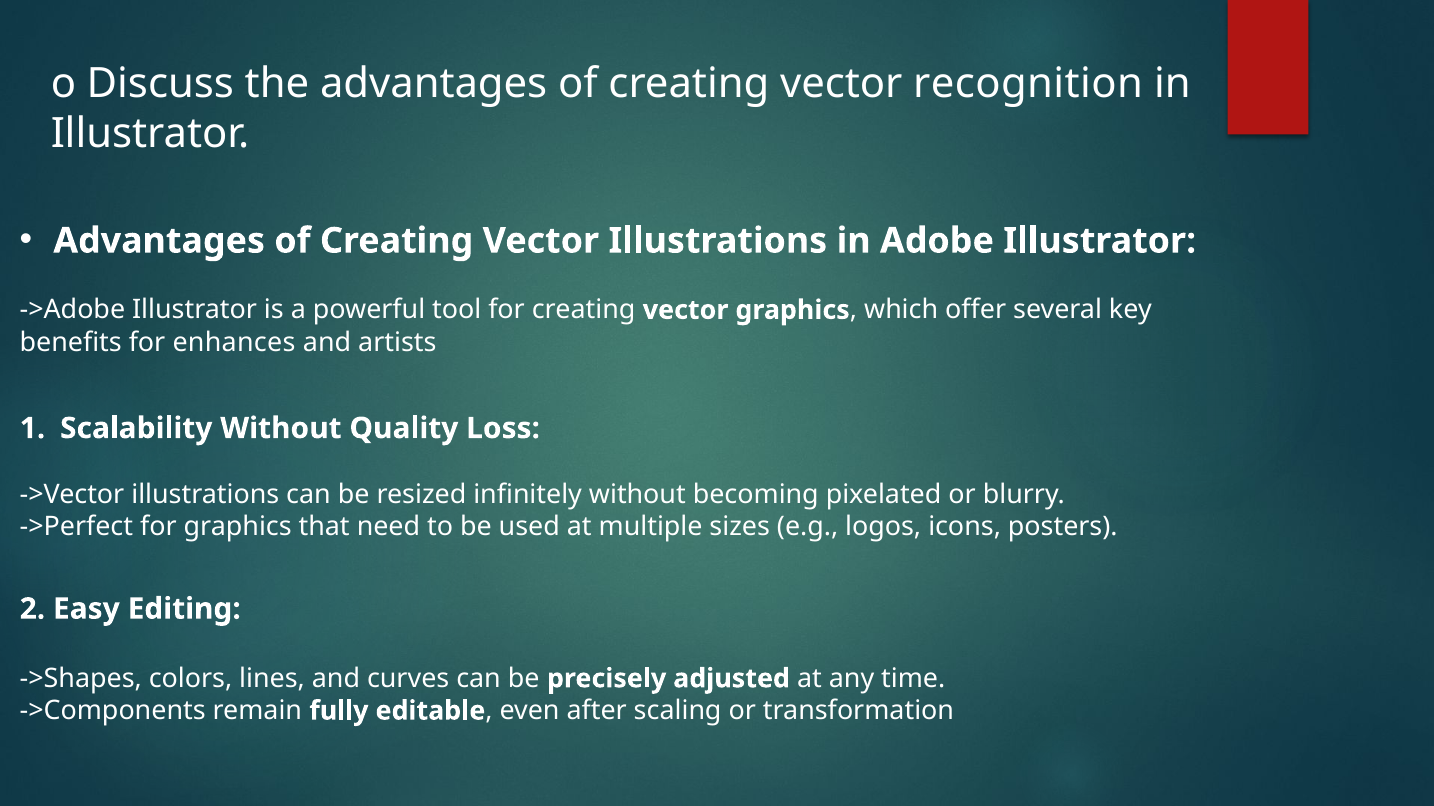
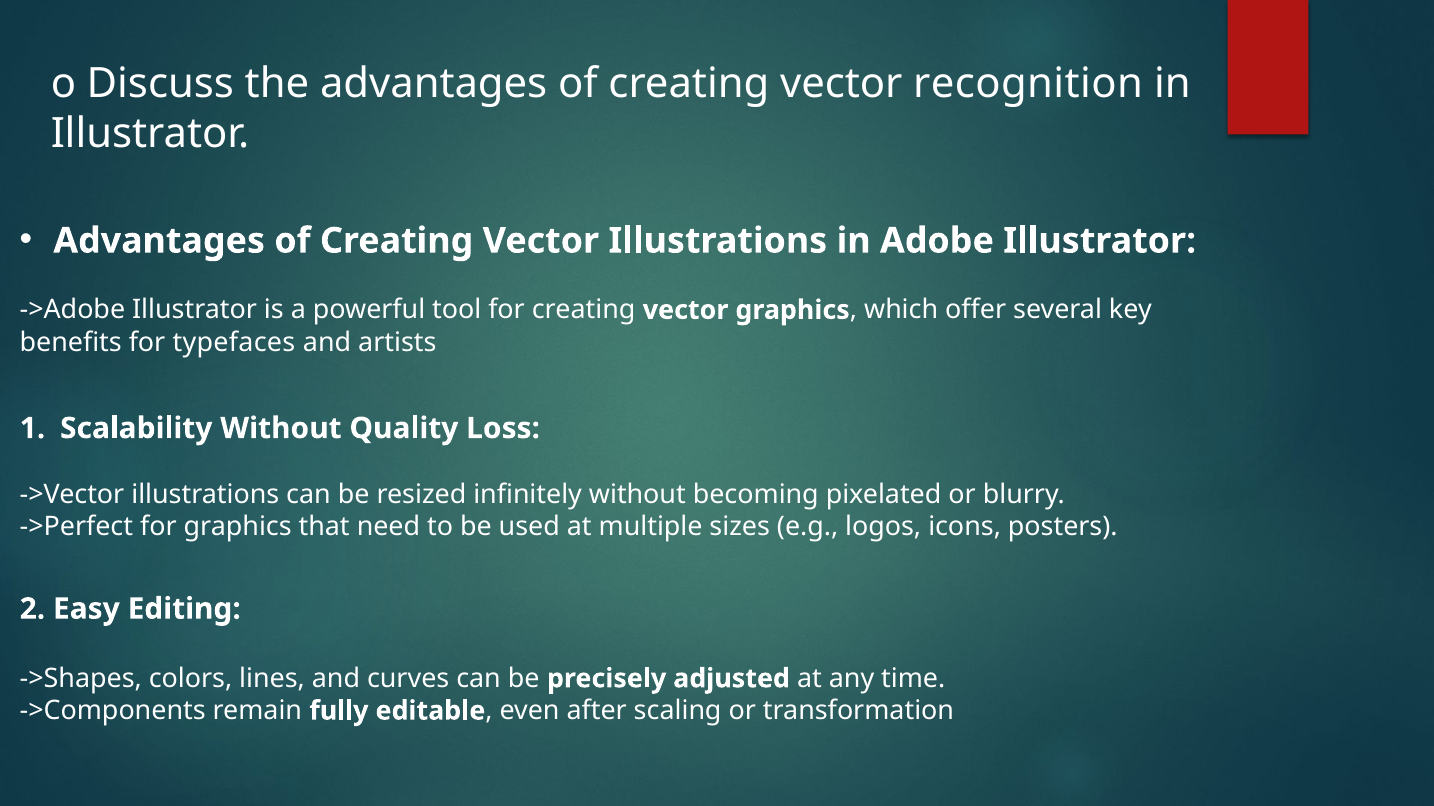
enhances: enhances -> typefaces (234, 343)
